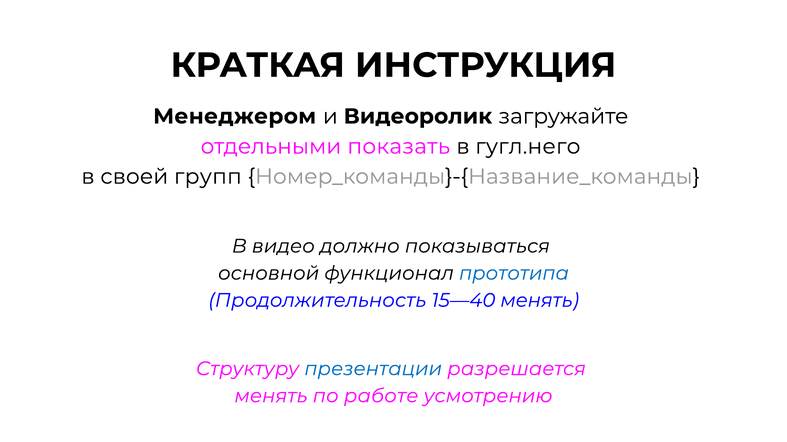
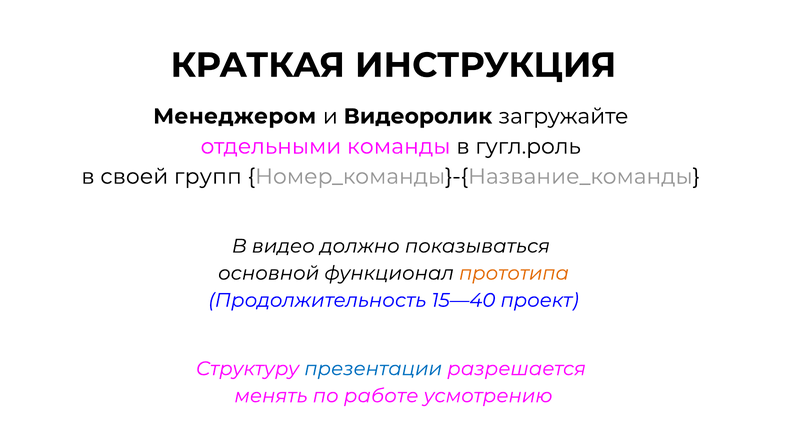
показать: показать -> команды (399, 147)
гугл.него: гугл.него -> гугл.роль (528, 147)
прототипа colour: blue -> orange (514, 274)
15—40 менять: менять -> проект (540, 301)
